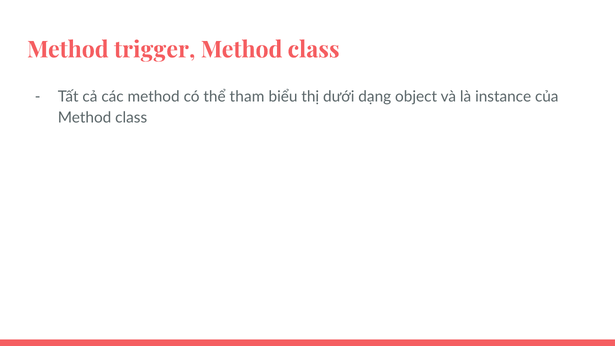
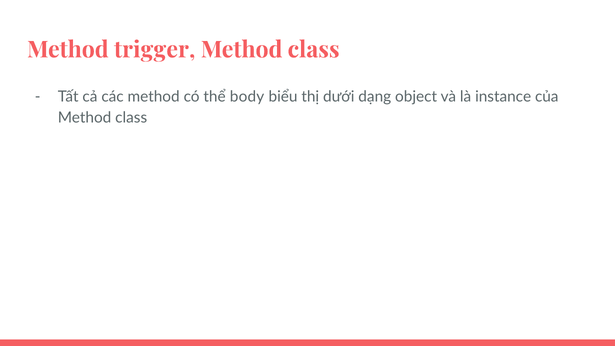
tham: tham -> body (247, 97)
